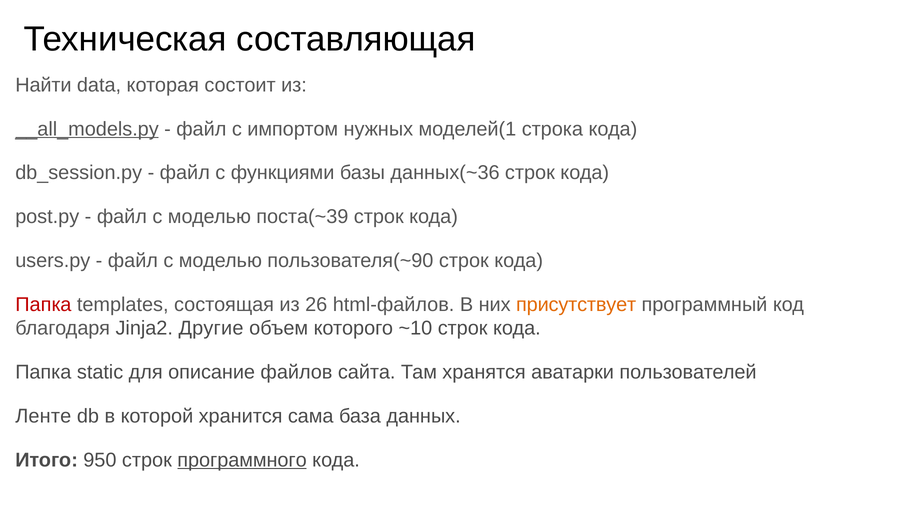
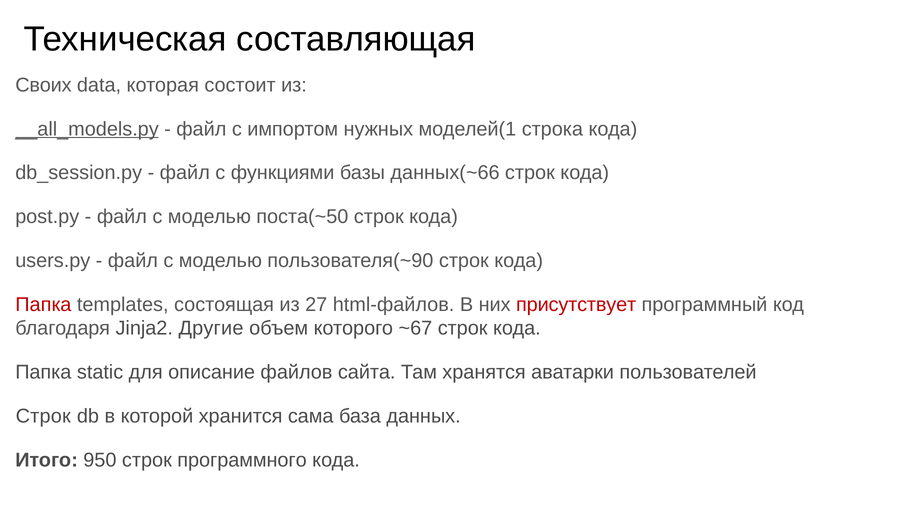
Найти: Найти -> Своих (43, 85)
данных(~36: данных(~36 -> данных(~66 (445, 173)
поста(~39: поста(~39 -> поста(~50 (302, 217)
26: 26 -> 27 (316, 304)
присутствует colour: orange -> red (576, 304)
~10: ~10 -> ~67 (415, 328)
Ленте: Ленте -> Строк (43, 416)
программного underline: present -> none (242, 460)
